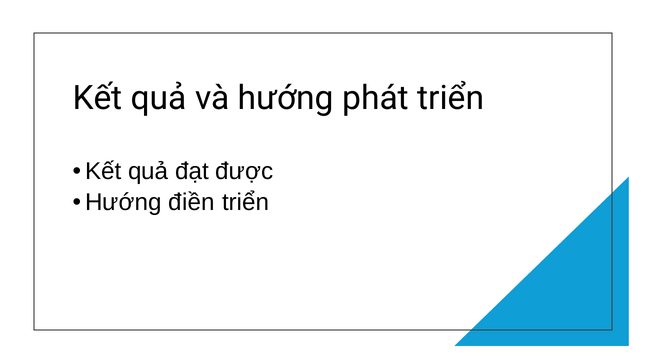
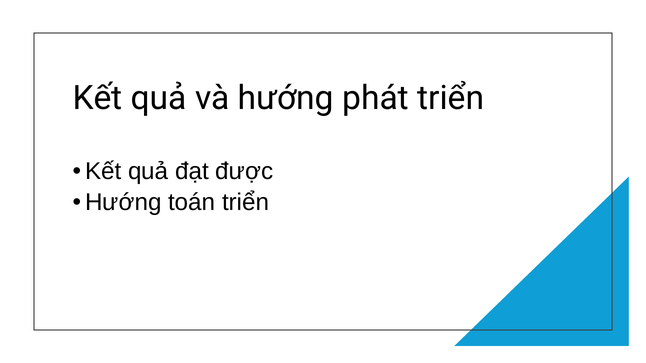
điền: điền -> toán (192, 202)
